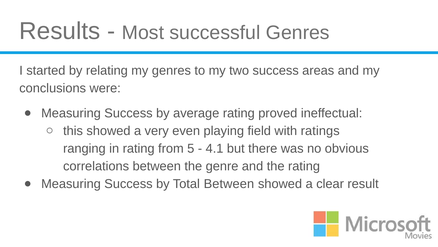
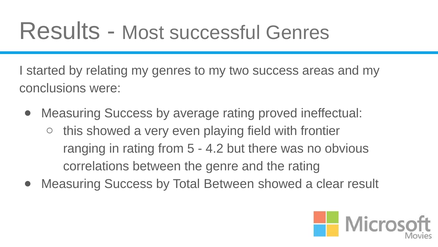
ratings: ratings -> frontier (320, 131)
4.1: 4.1 -> 4.2 (215, 148)
